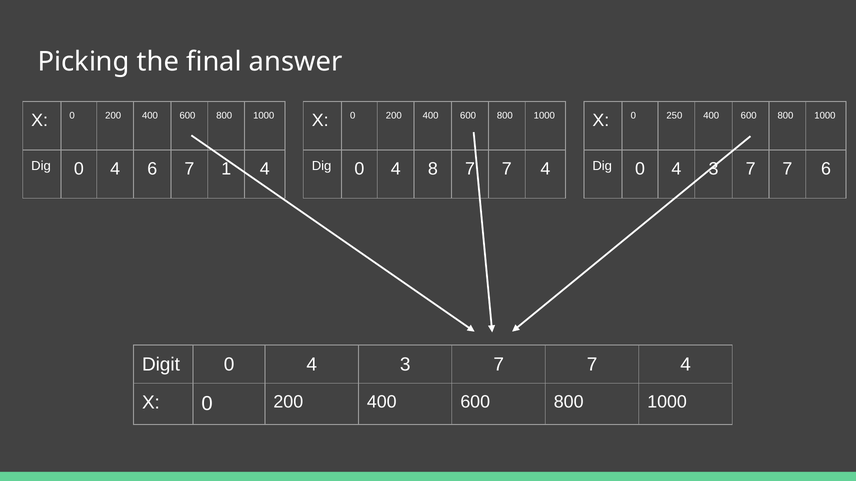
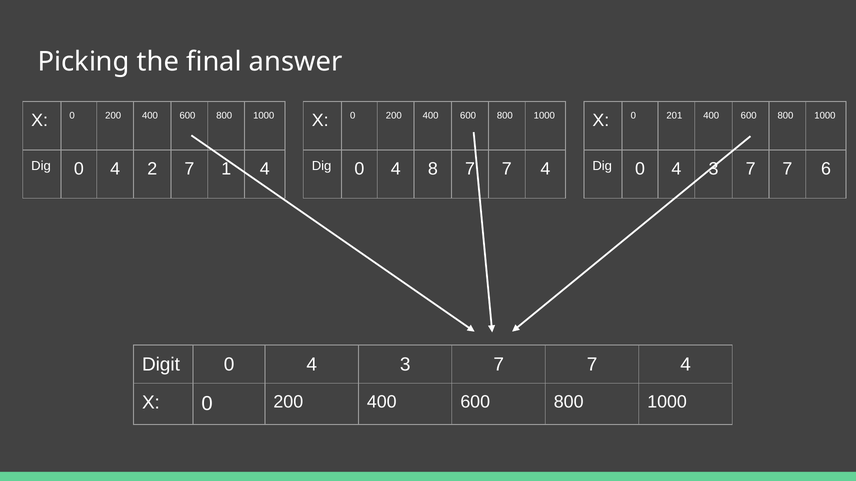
250: 250 -> 201 (674, 116)
4 6: 6 -> 2 (152, 169)
